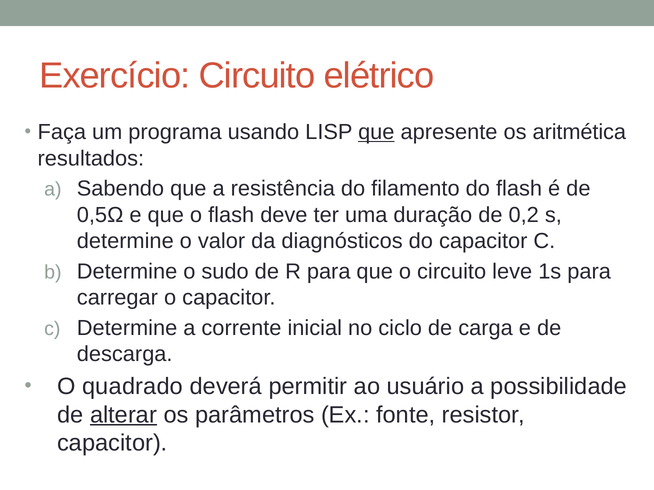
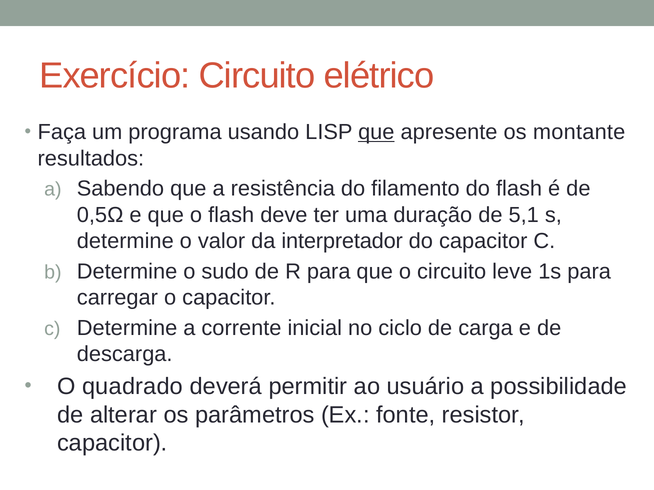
aritmética: aritmética -> montante (579, 132)
0,2: 0,2 -> 5,1 (524, 215)
diagnósticos: diagnósticos -> interpretador (342, 241)
alterar underline: present -> none (123, 415)
